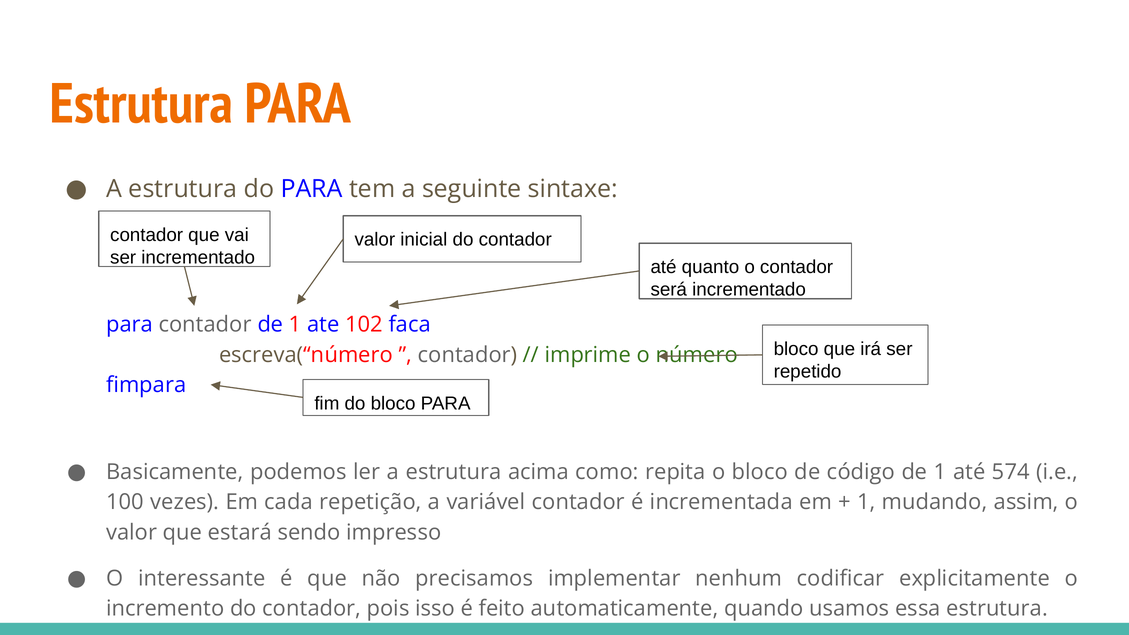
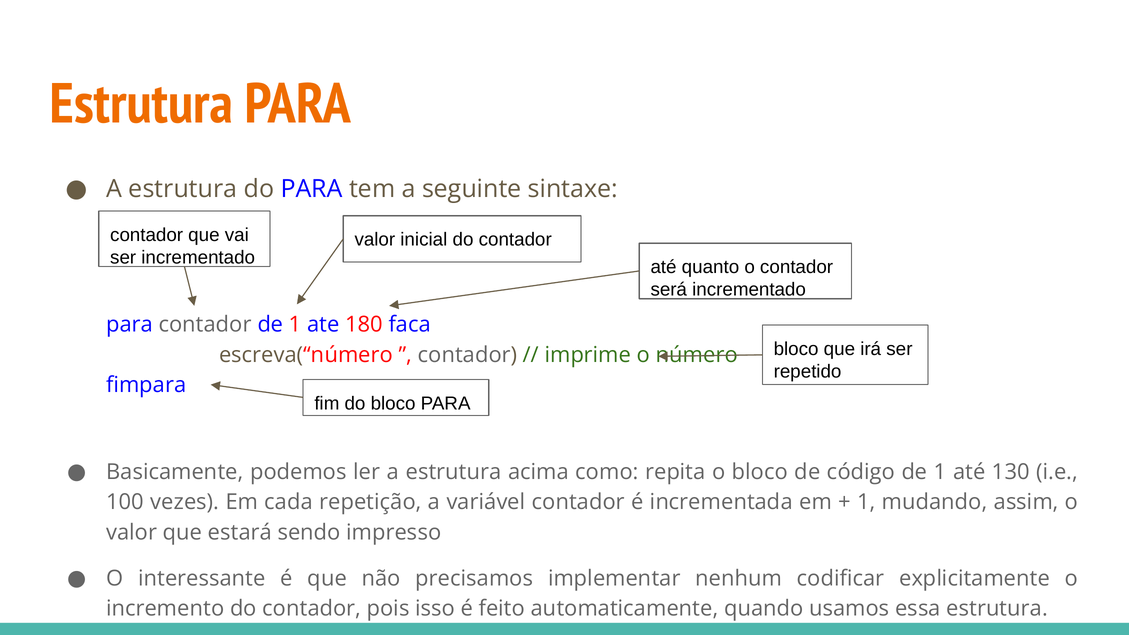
102: 102 -> 180 (364, 325)
574: 574 -> 130 (1011, 472)
